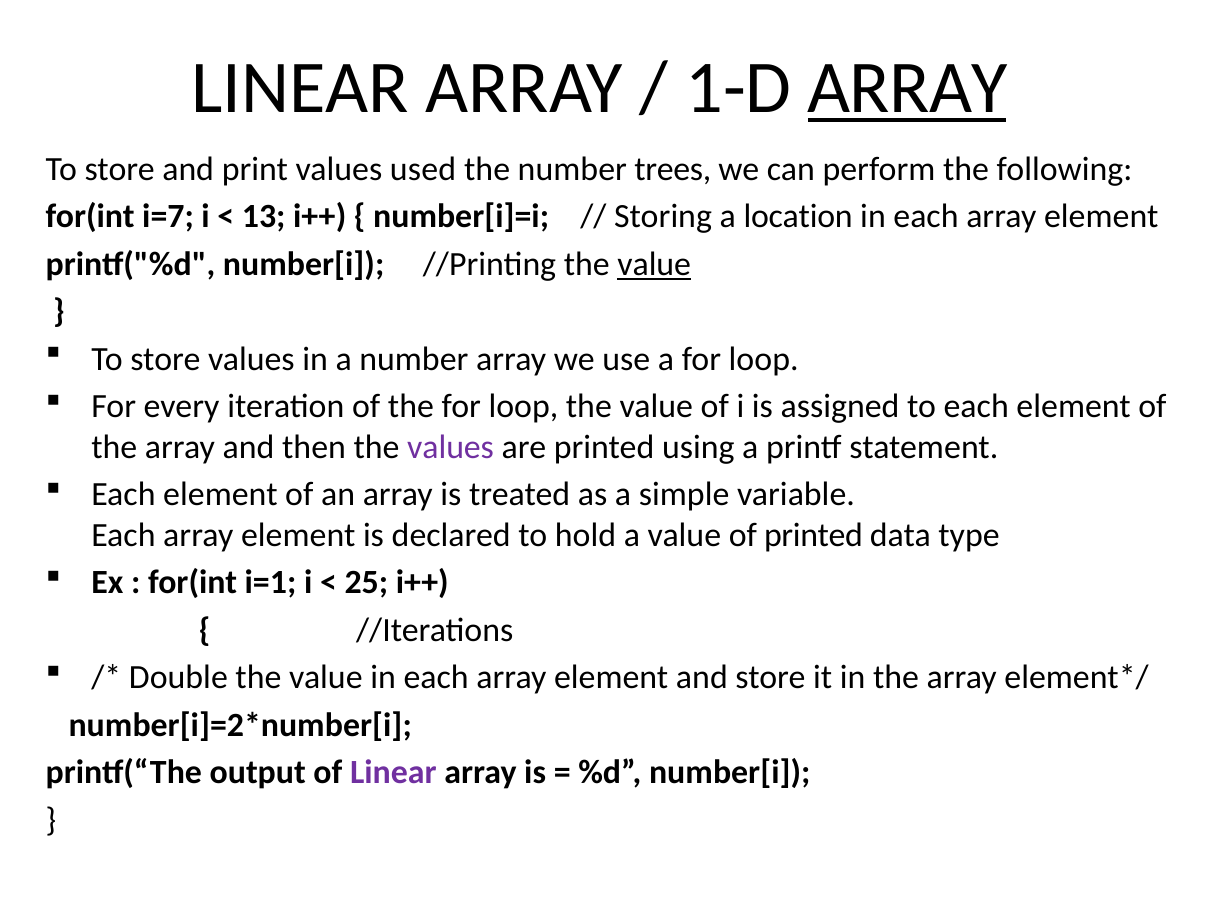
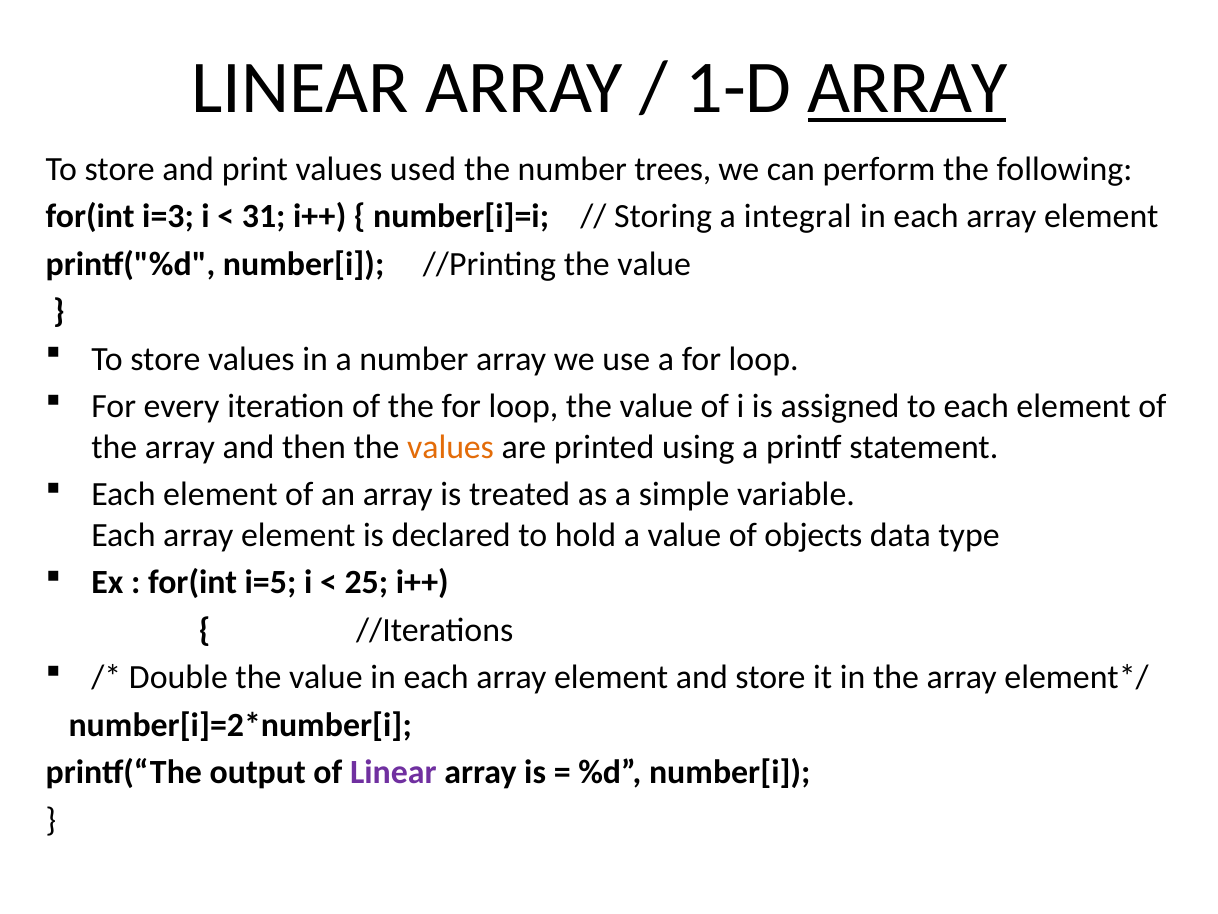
i=7: i=7 -> i=3 (168, 216)
13: 13 -> 31 (264, 216)
location: location -> integral (798, 216)
value underline: present -> none (654, 264)
values colour: purple -> orange (451, 447)
of printed: printed -> objects (813, 535)
i=1: i=1 -> i=5 (270, 582)
